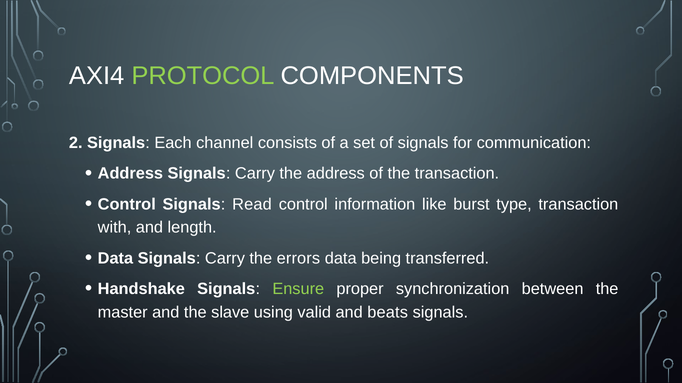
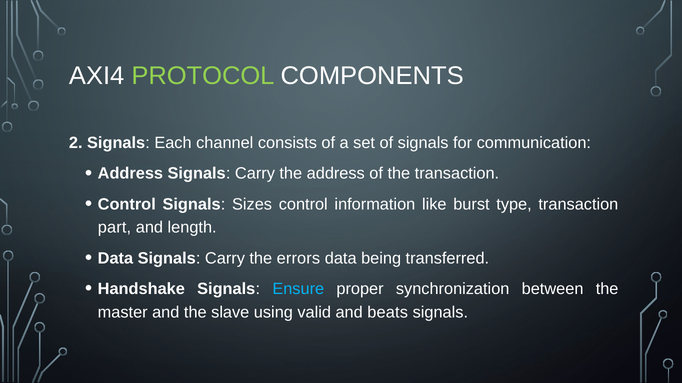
Read: Read -> Sizes (252, 204)
with: with -> part (114, 228)
Ensure colour: light green -> light blue (298, 289)
